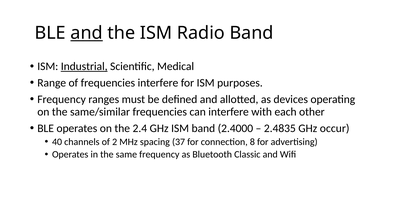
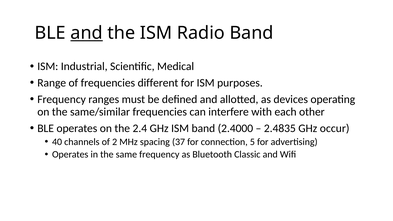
Industrial underline: present -> none (84, 66)
frequencies interfere: interfere -> different (158, 83)
8: 8 -> 5 (252, 142)
